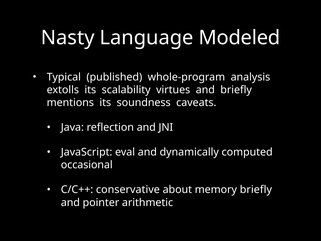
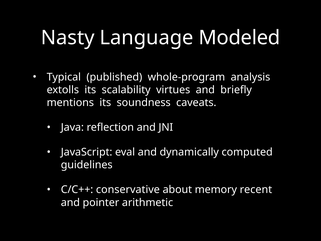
occasional: occasional -> guidelines (87, 165)
memory briefly: briefly -> recent (256, 190)
